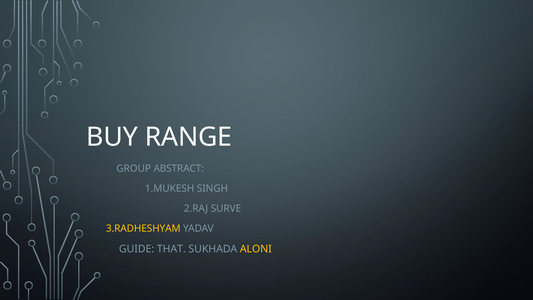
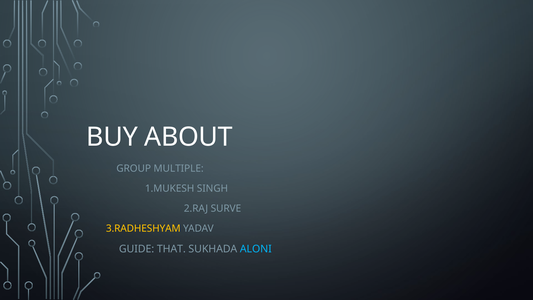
RANGE: RANGE -> ABOUT (188, 137)
ABSTRACT: ABSTRACT -> MULTIPLE (179, 169)
ALONI colour: yellow -> light blue (256, 249)
